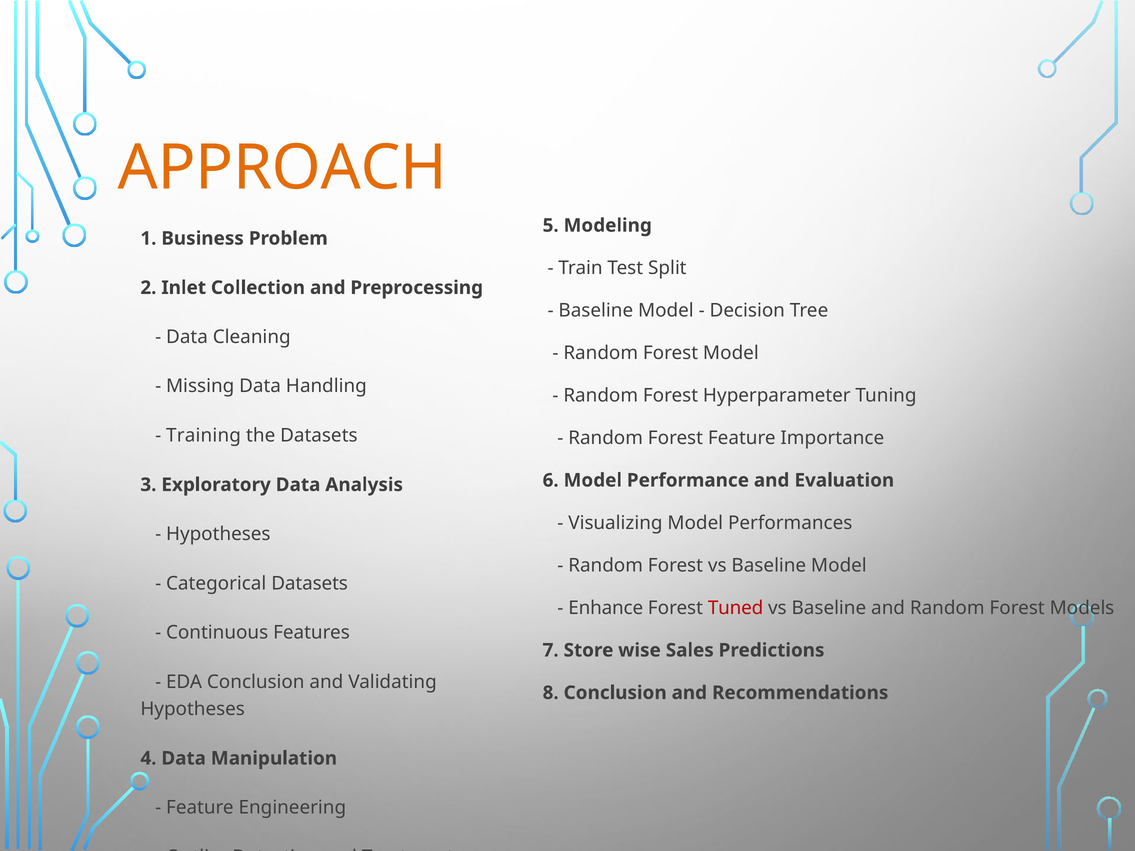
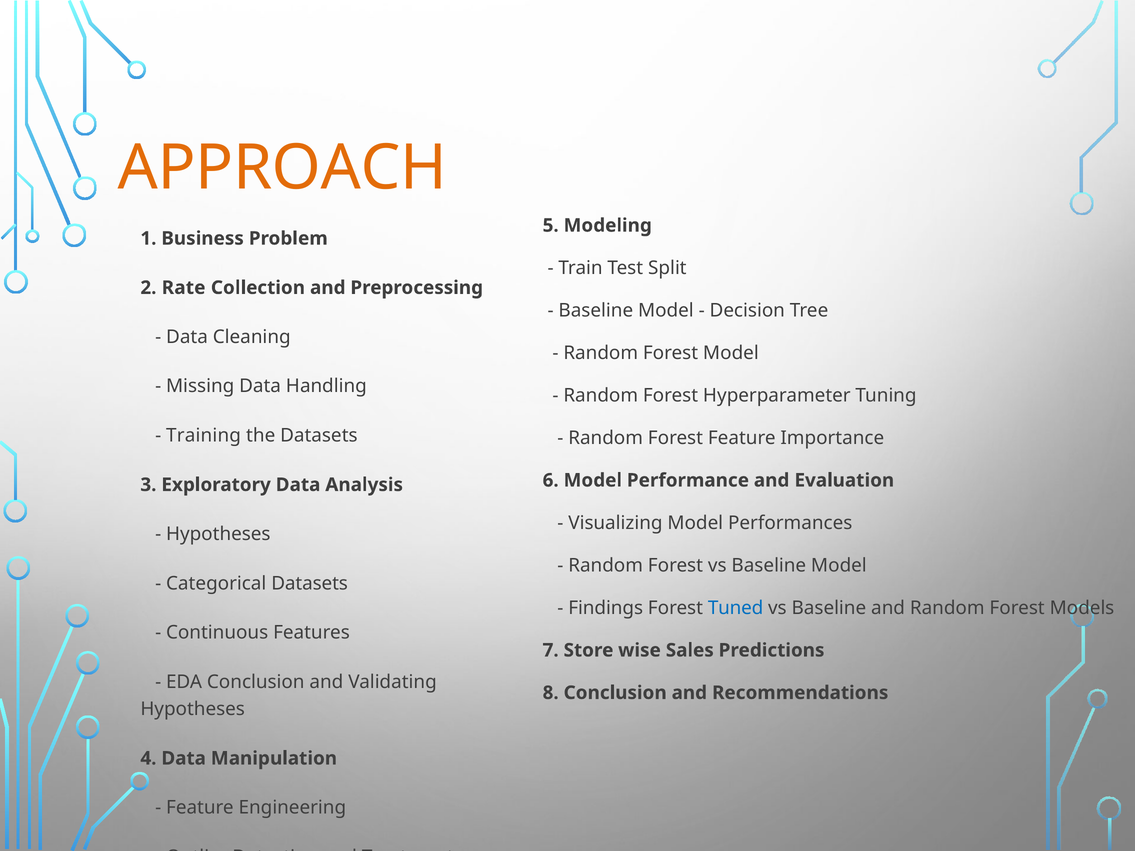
Inlet: Inlet -> Rate (184, 288)
Enhance: Enhance -> Findings (606, 608)
Tuned colour: red -> blue (736, 608)
